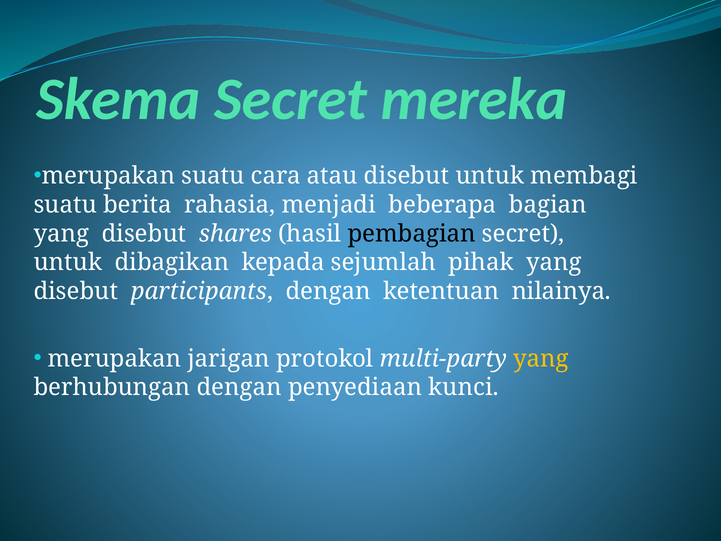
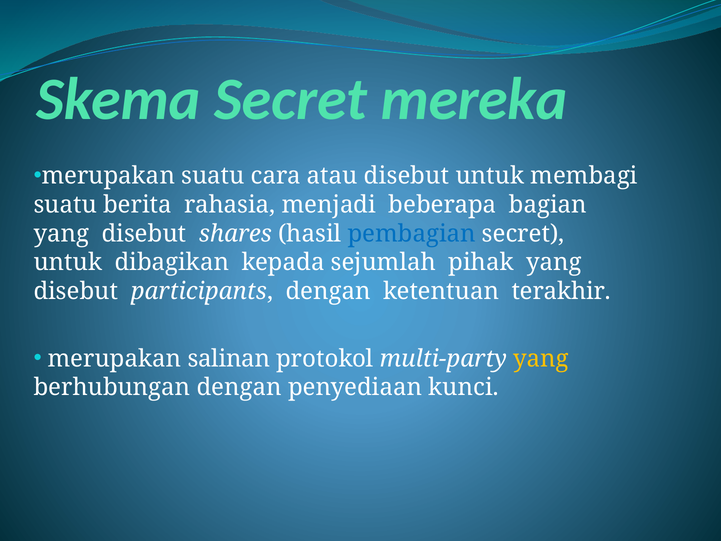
pembagian colour: black -> blue (412, 234)
nilainya: nilainya -> terakhir (561, 291)
jarigan: jarigan -> salinan (229, 358)
